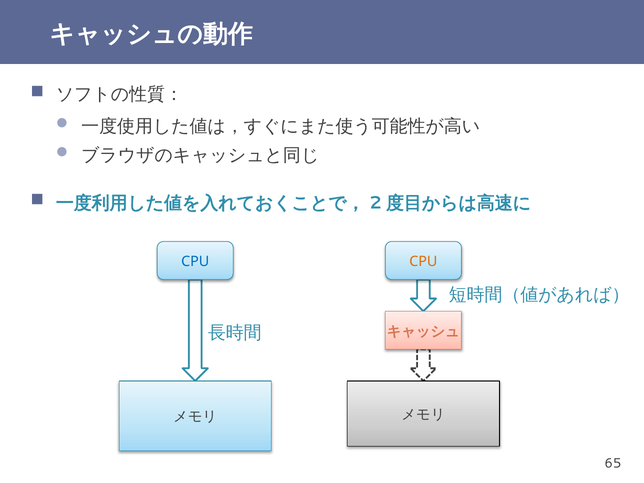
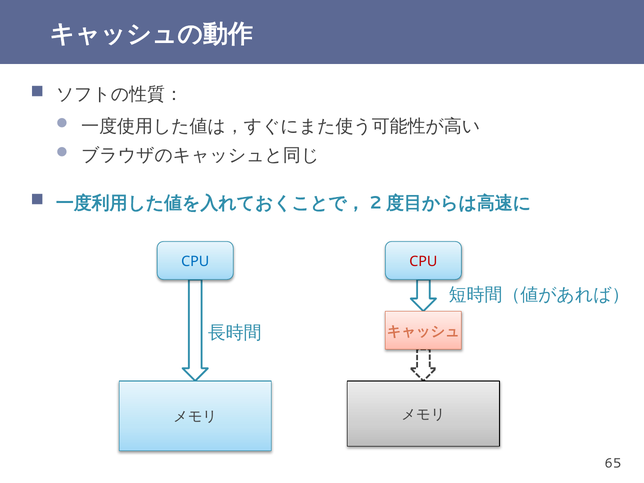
CPU colour: orange -> red (423, 261)
